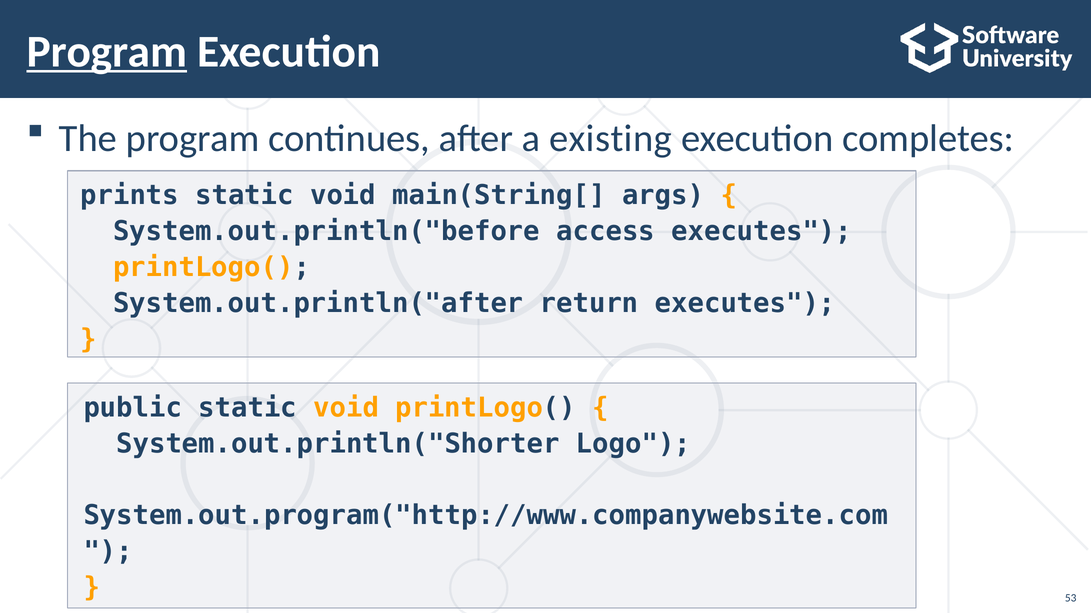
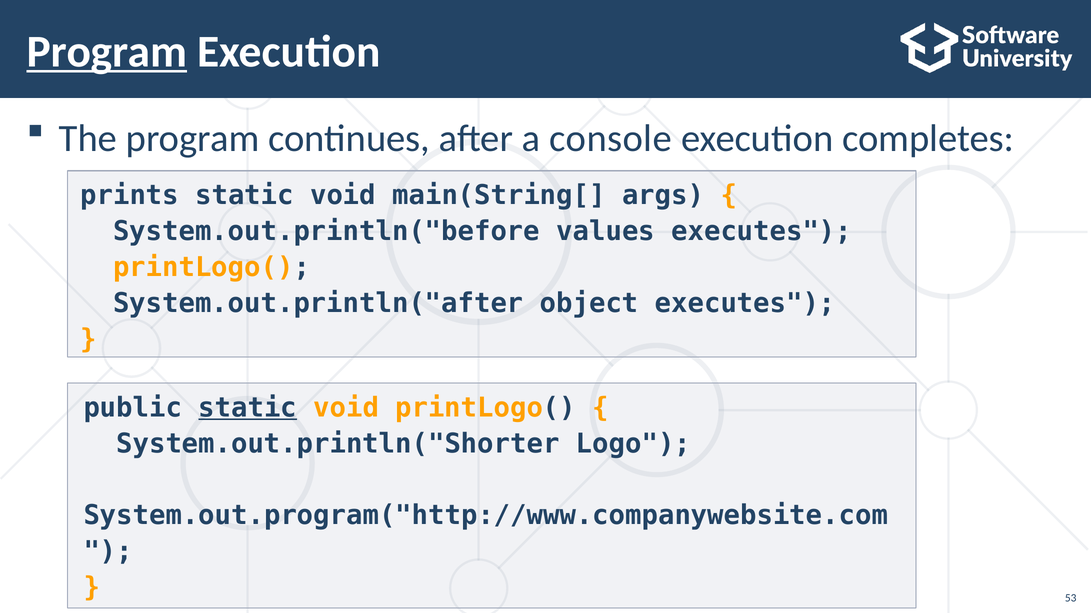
existing: existing -> console (610, 138)
access: access -> values (606, 232)
return: return -> object (589, 304)
static underline: none -> present (248, 408)
